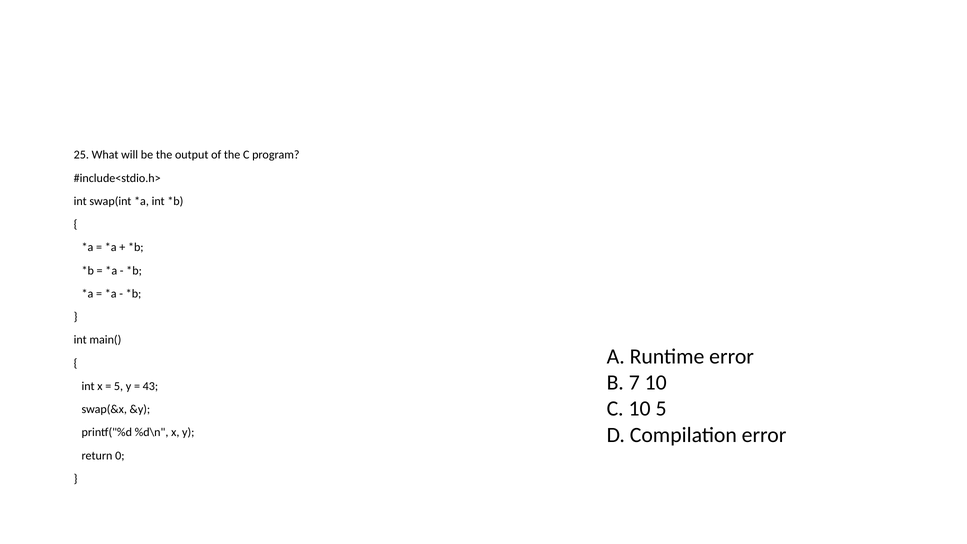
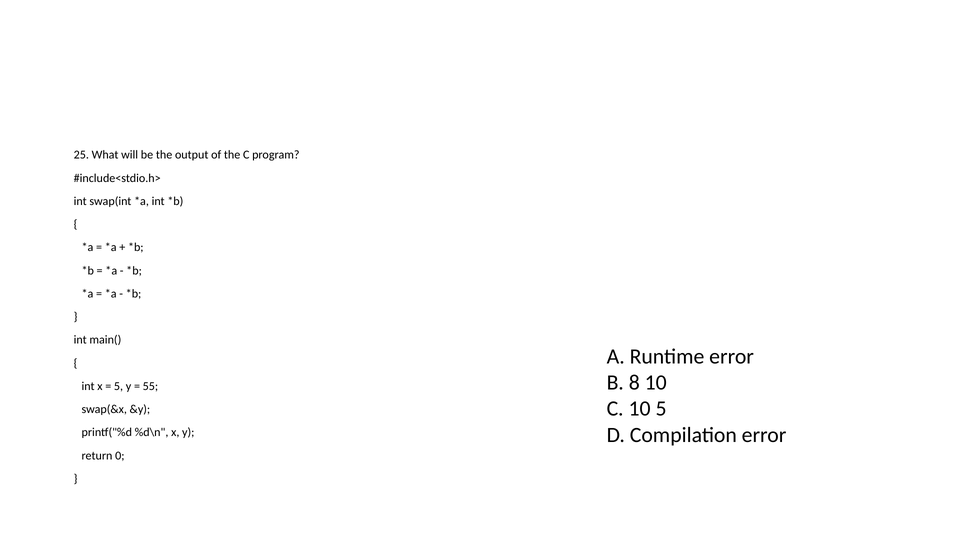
7: 7 -> 8 (634, 383)
43: 43 -> 55 (150, 386)
